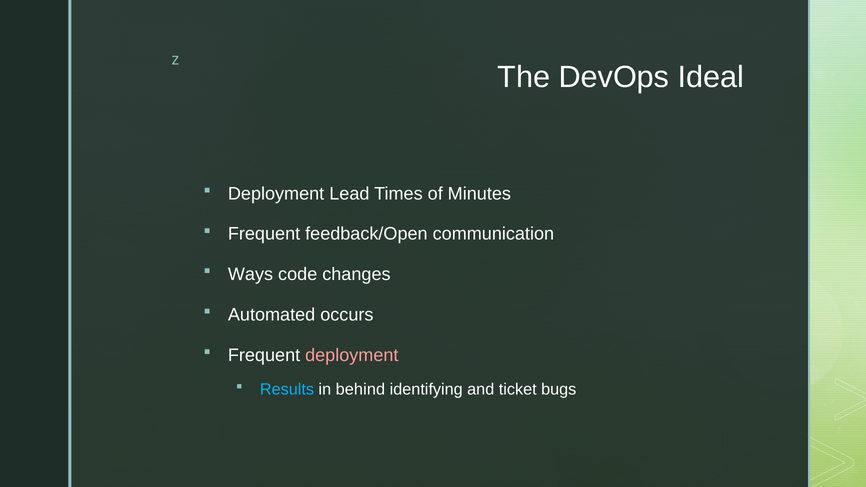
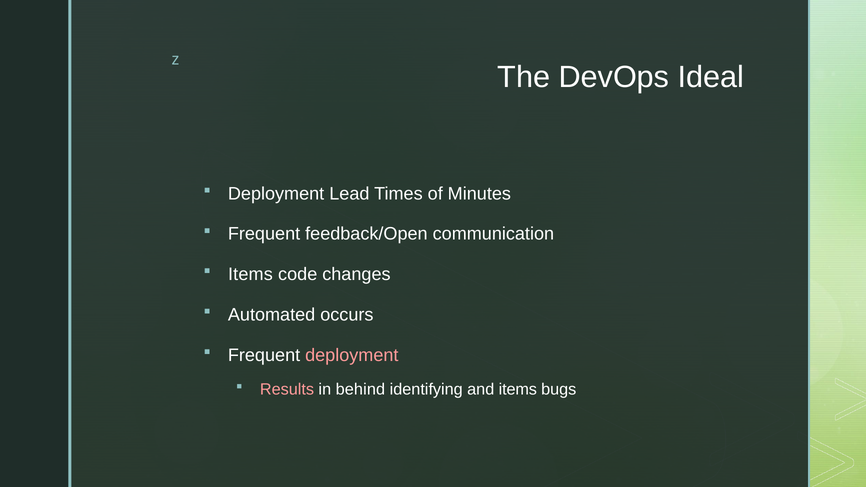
Ways: Ways -> Items (250, 275)
Results colour: light blue -> pink (287, 390)
and ticket: ticket -> items (518, 390)
